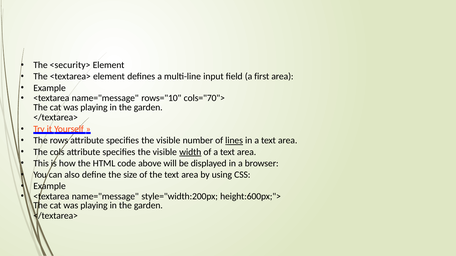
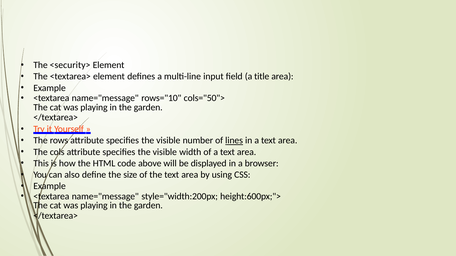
first: first -> title (262, 77)
cols="70">: cols="70"> -> cols="50"> (204, 98)
width underline: present -> none (190, 152)
